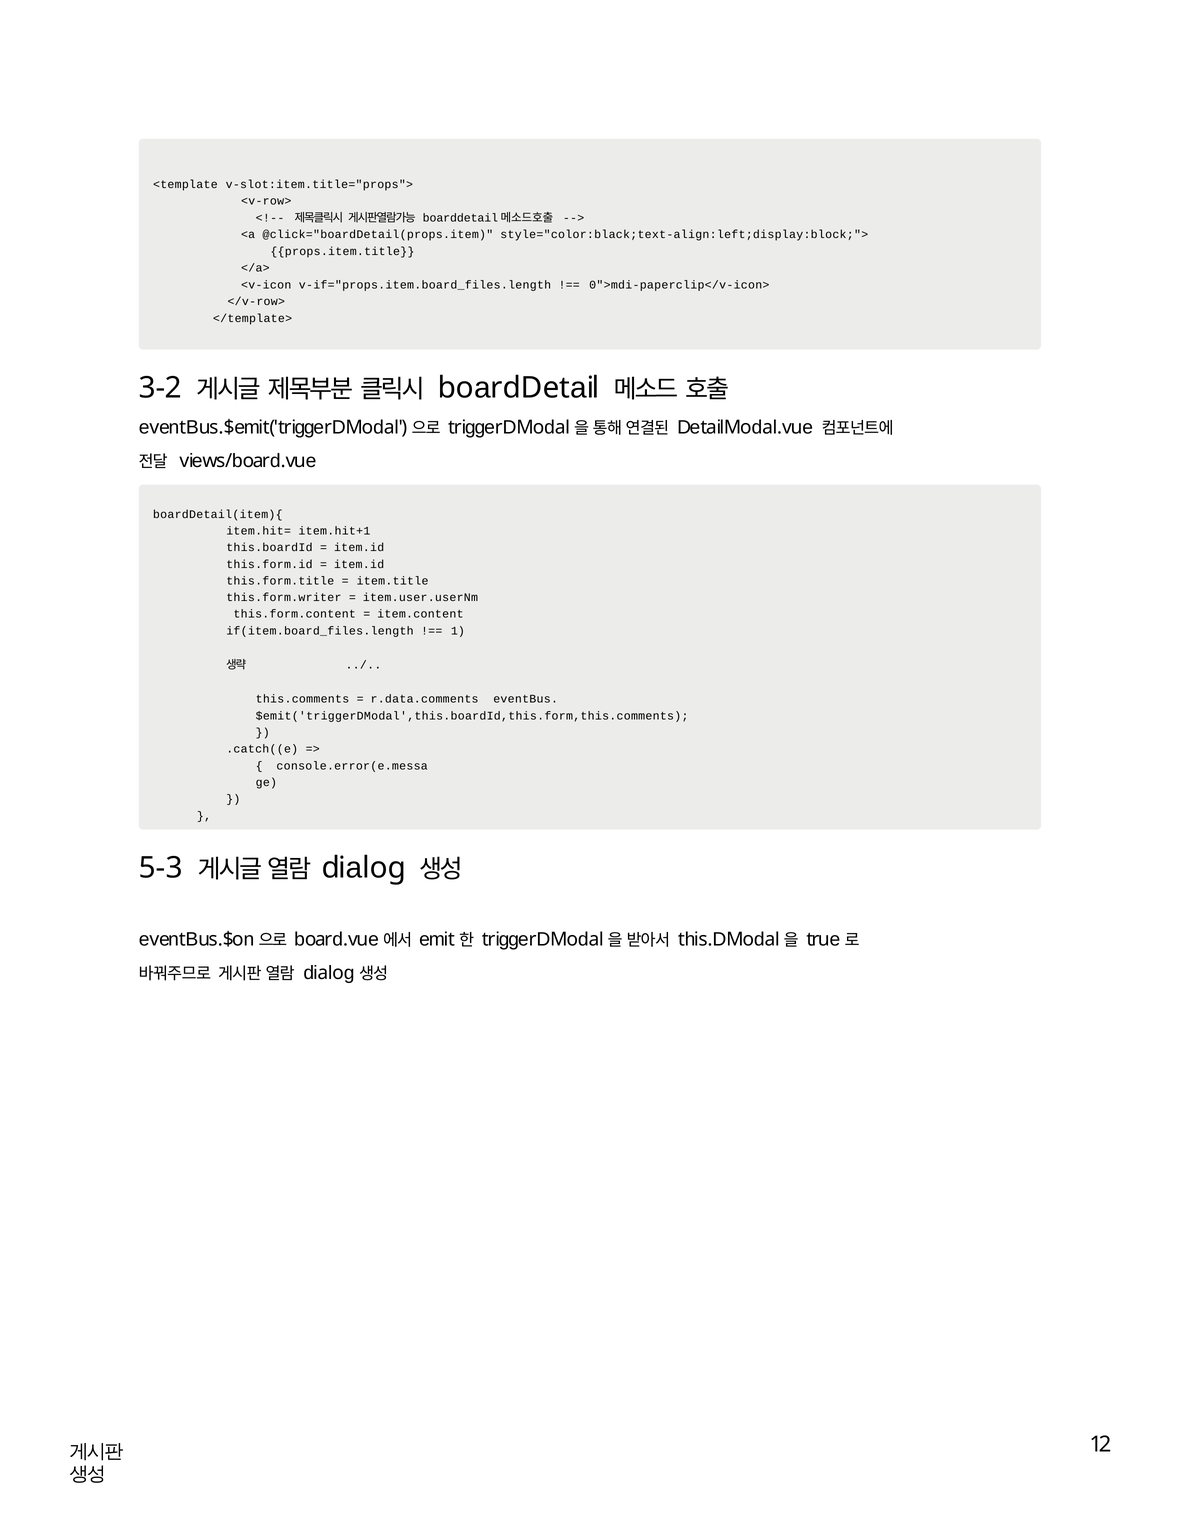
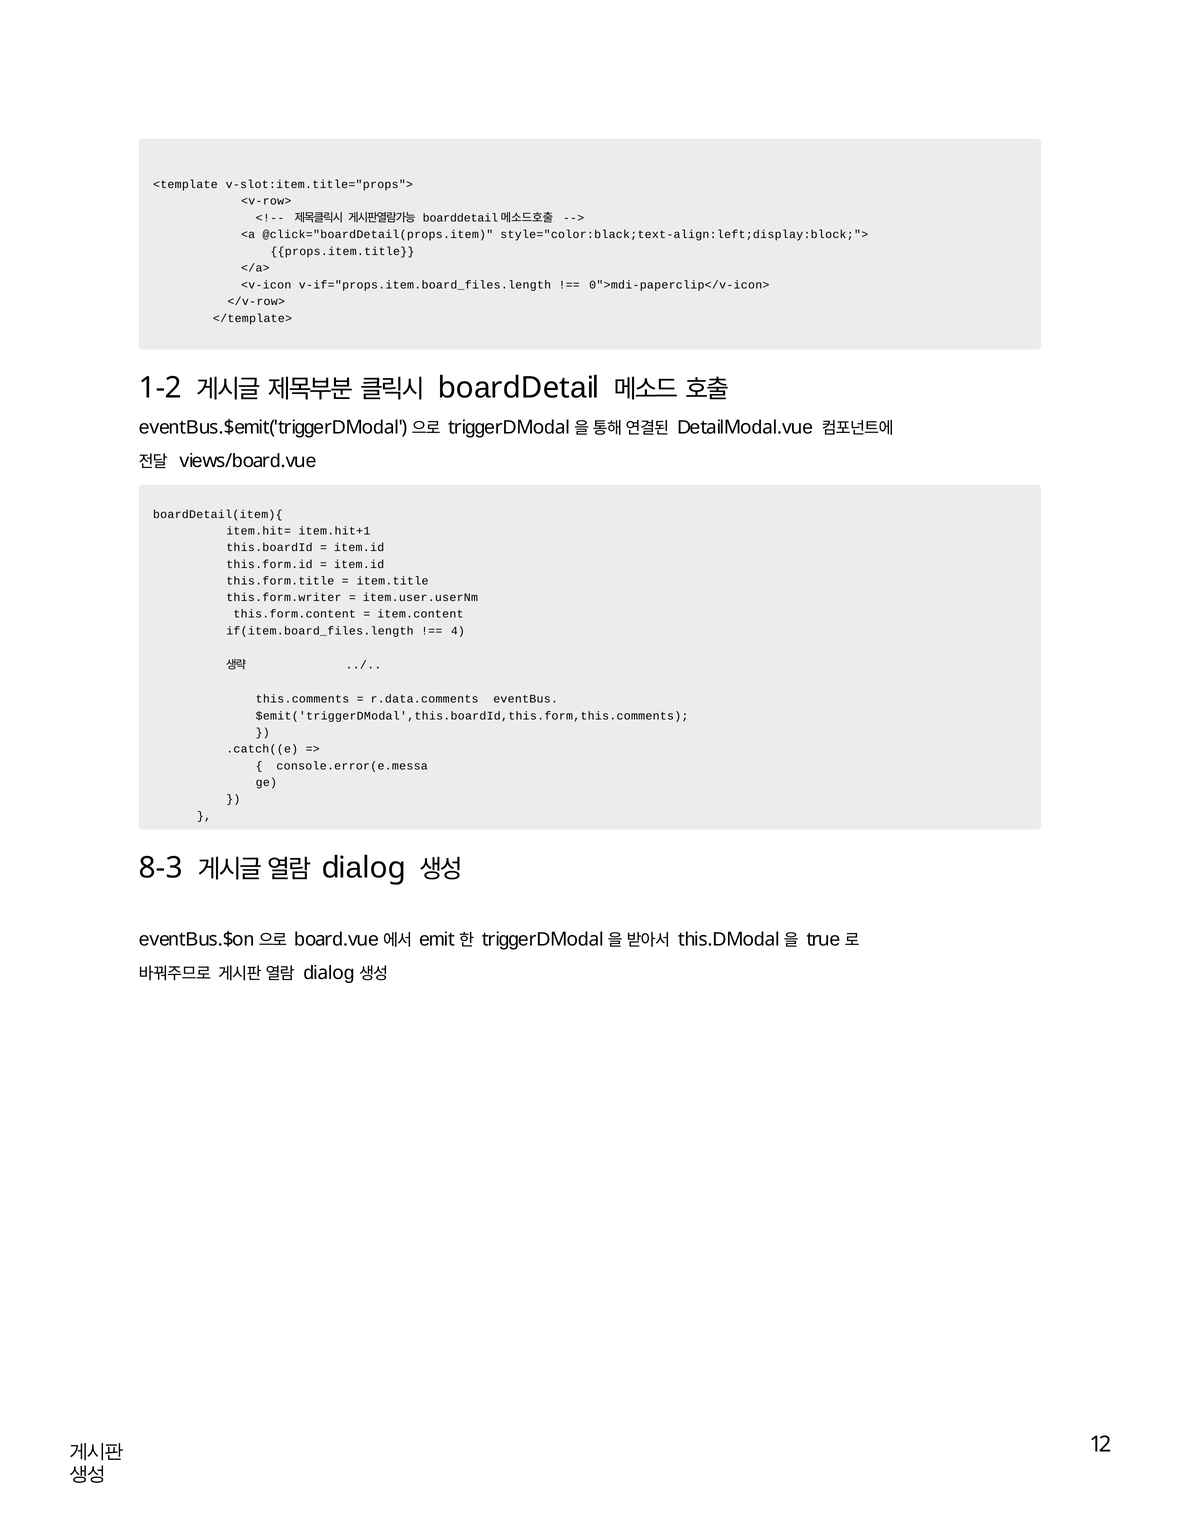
3-2: 3-2 -> 1-2 (160, 388)
1: 1 -> 4 (458, 631)
5-3: 5-3 -> 8-3 (161, 868)
